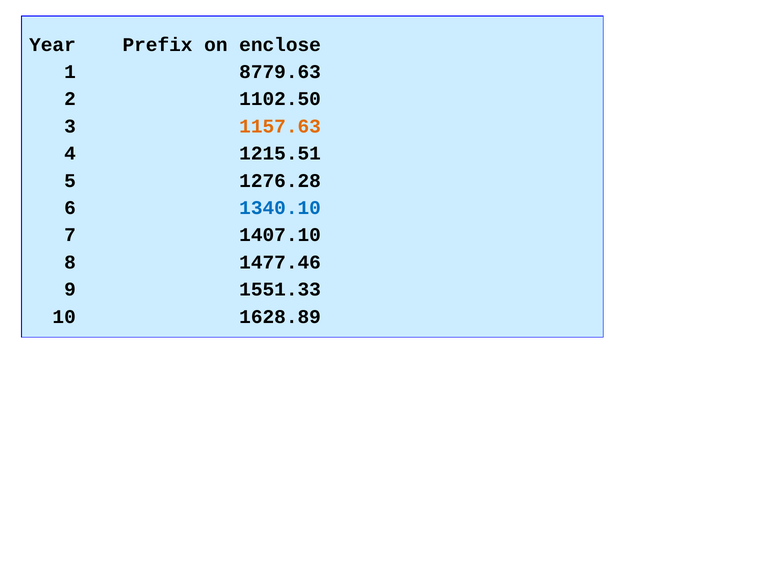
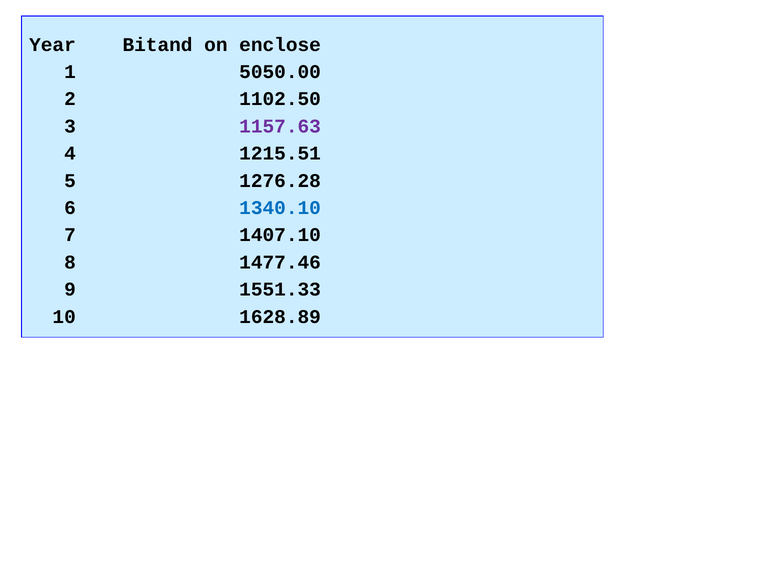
Prefix: Prefix -> Bitand (158, 45)
8779.63: 8779.63 -> 5050.00 (280, 72)
1157.63 colour: orange -> purple (280, 126)
